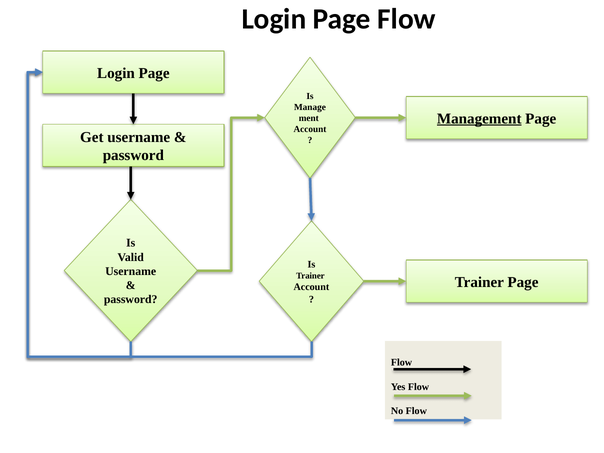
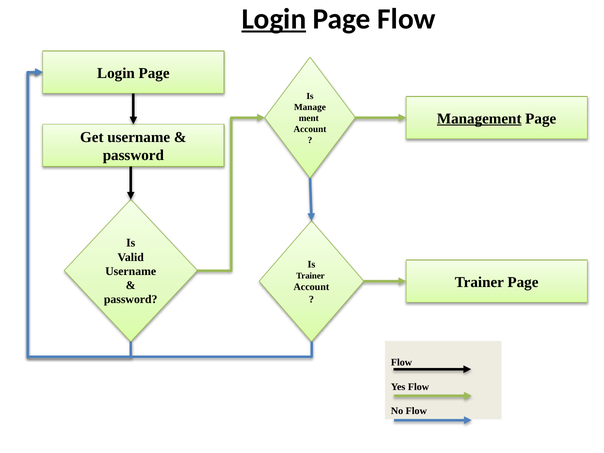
Login underline: none -> present (274, 19)
